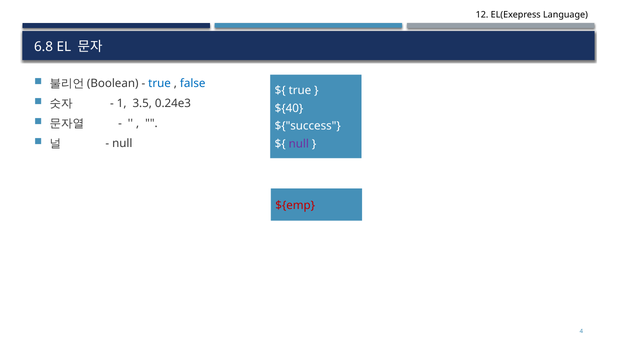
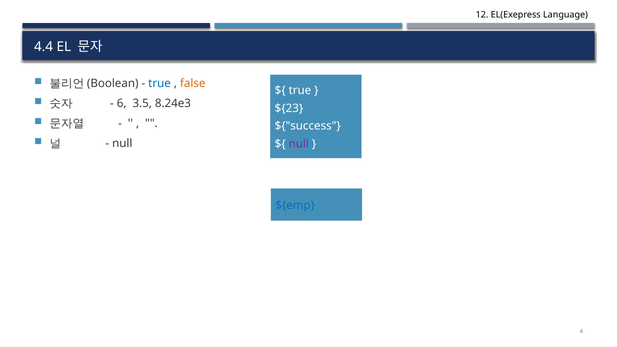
6.8: 6.8 -> 4.4 (44, 47)
false colour: blue -> orange (193, 83)
1: 1 -> 6 (122, 103)
0.24e3: 0.24e3 -> 8.24e3 (173, 103)
${40: ${40 -> ${23 (289, 108)
${emp colour: red -> blue (295, 205)
